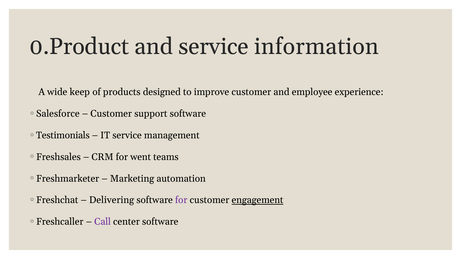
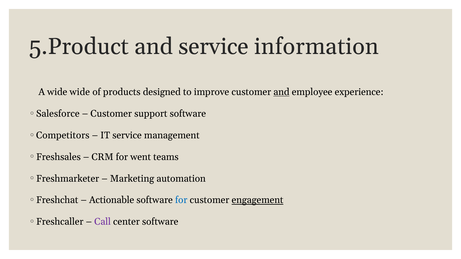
0.Product: 0.Product -> 5.Product (79, 47)
wide keep: keep -> wide (80, 92)
and underline: none -> present (281, 92)
Testimonials: Testimonials -> Competitors (63, 135)
Delivering: Delivering -> Actionable (112, 200)
for colour: purple -> blue (181, 200)
